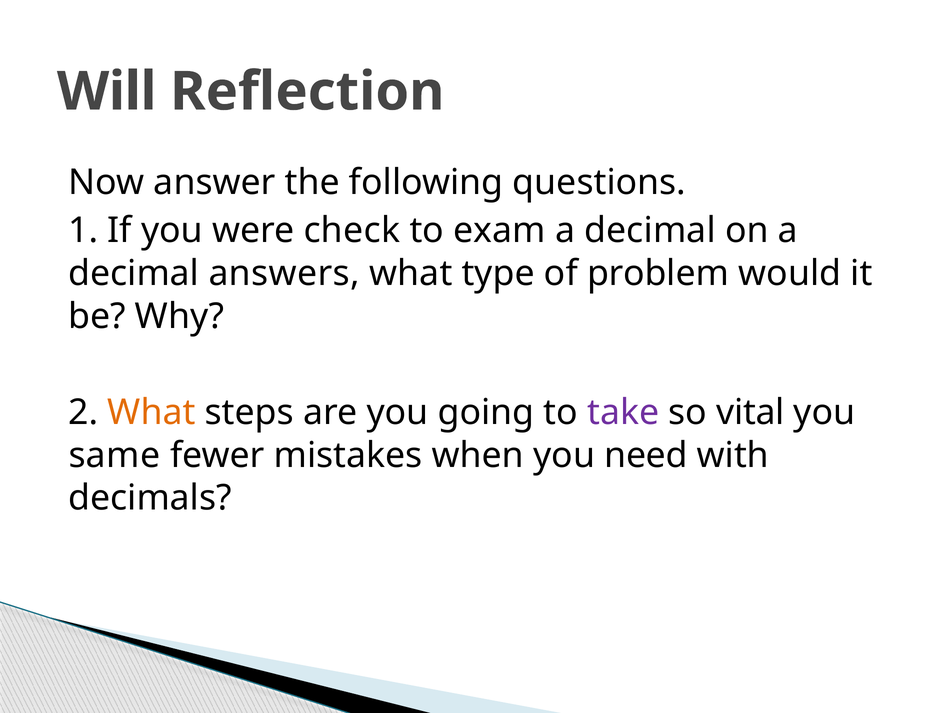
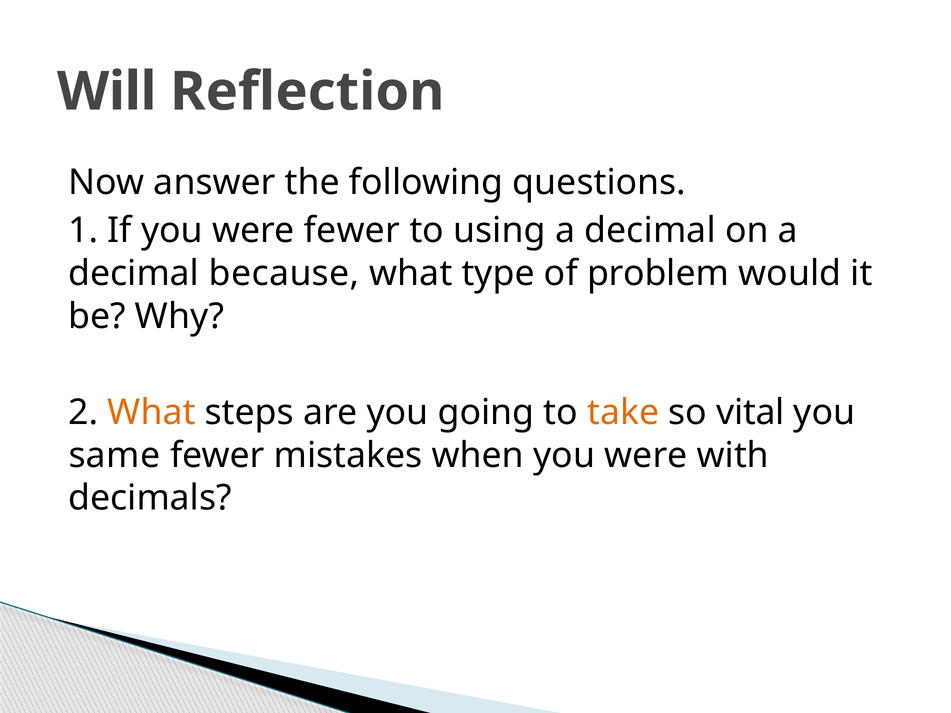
were check: check -> fewer (352, 231)
exam: exam -> using (499, 231)
answers: answers -> because (284, 274)
take colour: purple -> orange (623, 413)
when you need: need -> were (646, 455)
